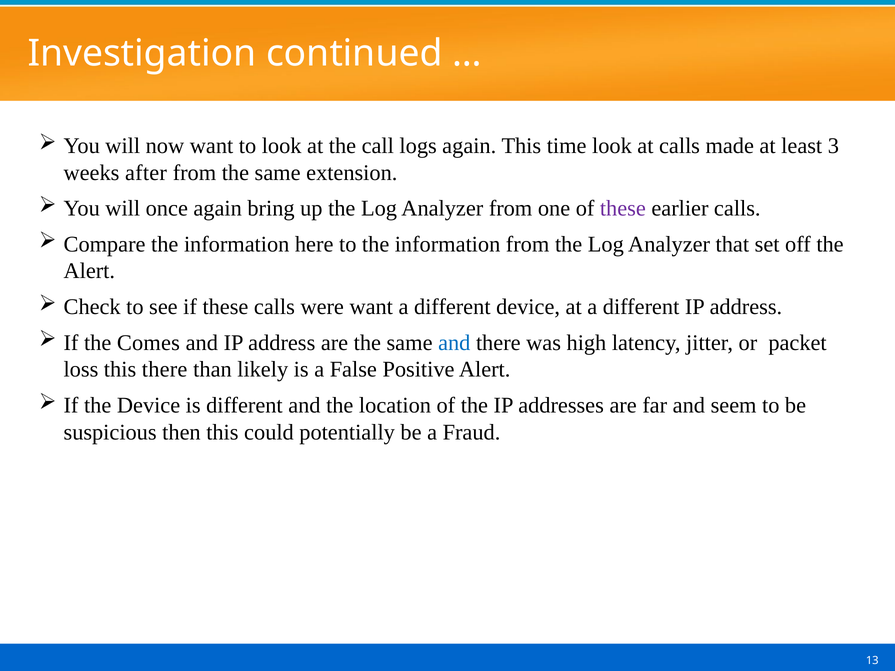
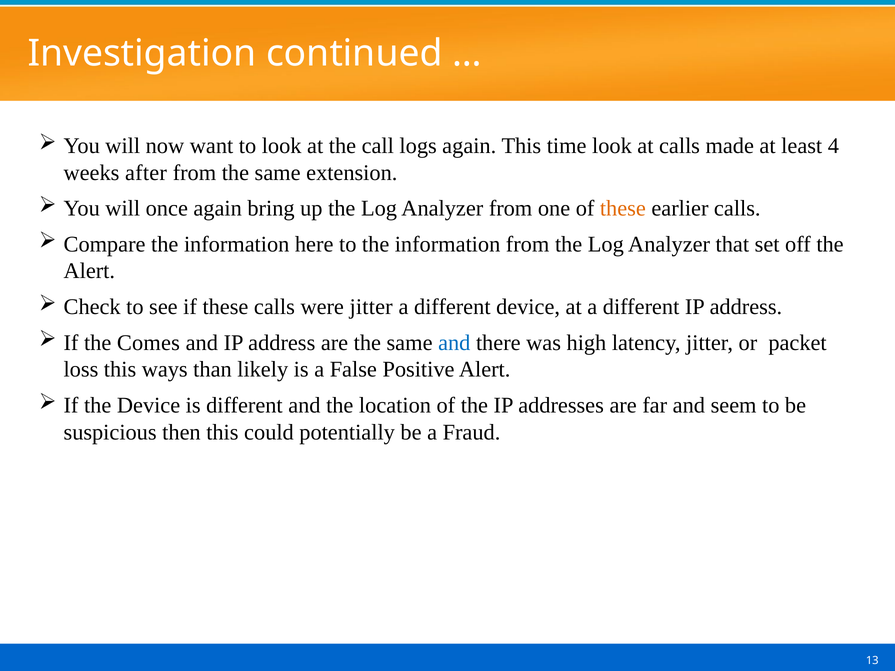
3: 3 -> 4 (833, 146)
these colour: purple -> orange (623, 209)
were want: want -> jitter (371, 307)
this there: there -> ways (165, 370)
